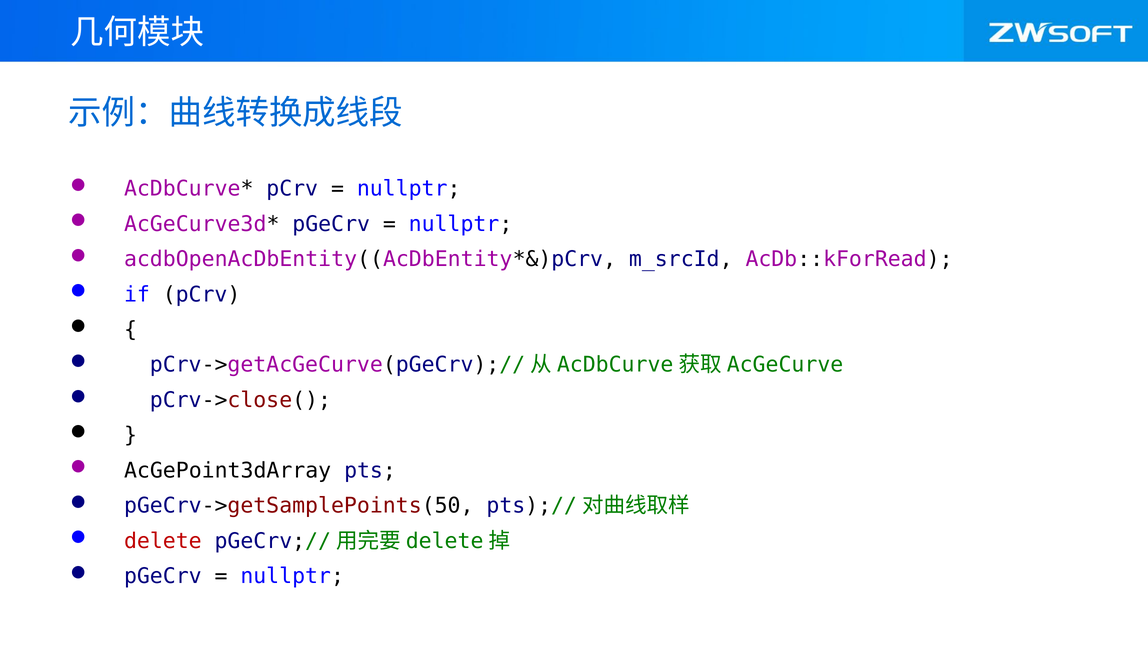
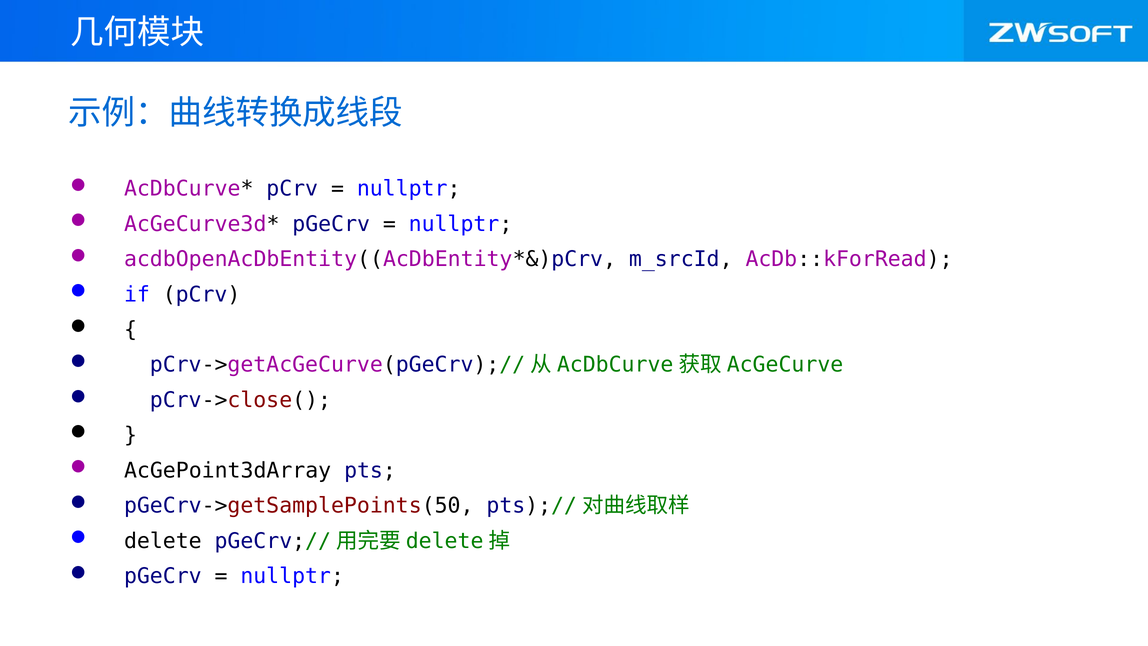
delete colour: red -> black (163, 541)
